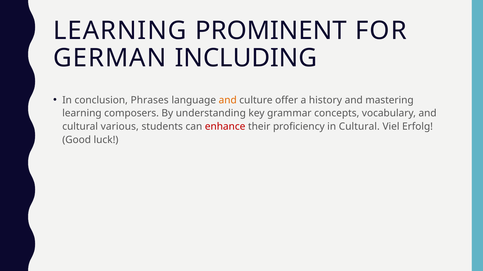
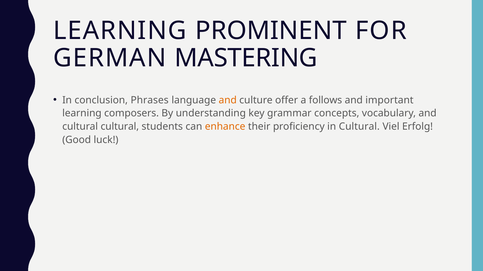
INCLUDING: INCLUDING -> MASTERING (246, 58)
history: history -> follows (326, 100)
mastering: mastering -> important (389, 100)
cultural various: various -> cultural (120, 127)
enhance colour: red -> orange (225, 127)
